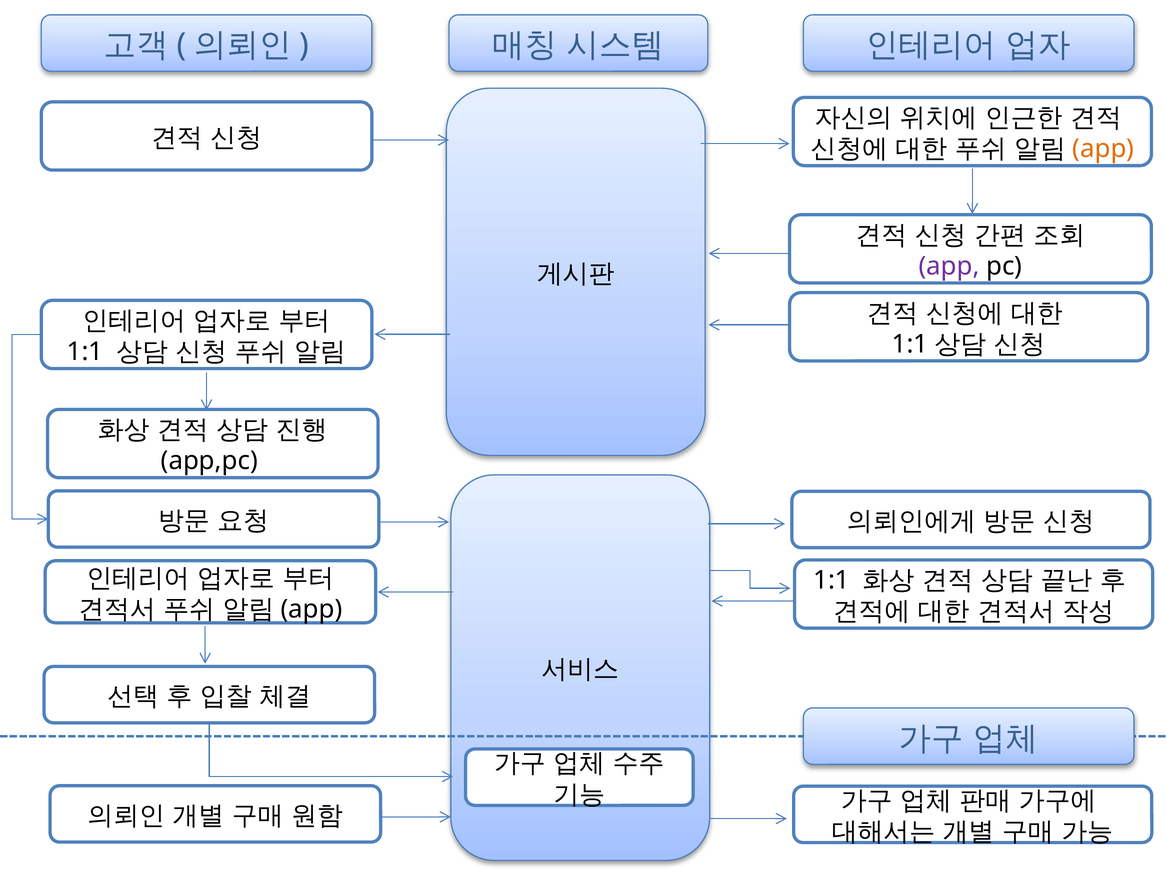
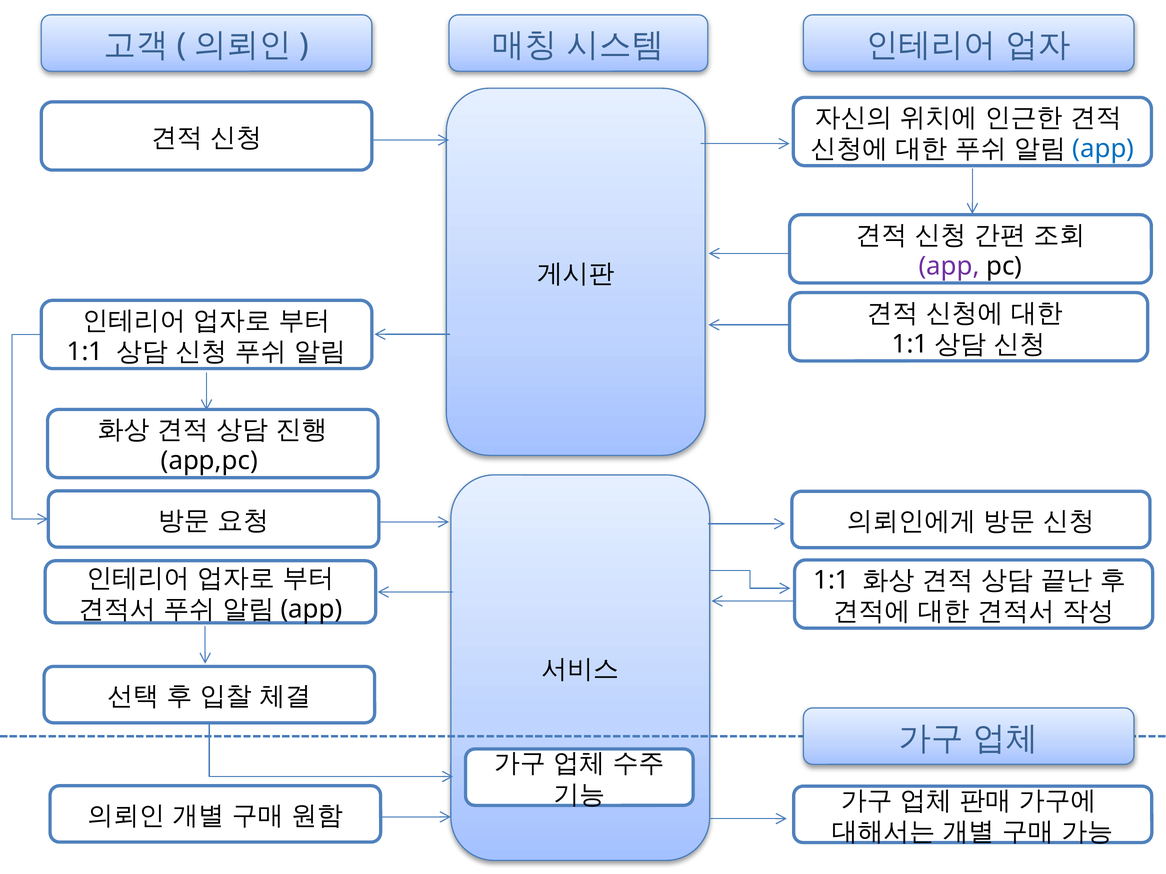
app colour: orange -> blue (1103, 149)
